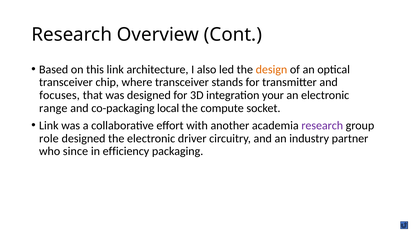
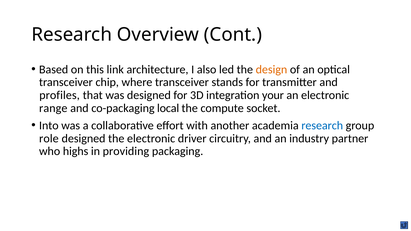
focuses: focuses -> profiles (60, 95)
Link: Link -> Into (49, 126)
research colour: purple -> blue (322, 126)
since: since -> highs (76, 151)
efficiency: efficiency -> providing (126, 151)
